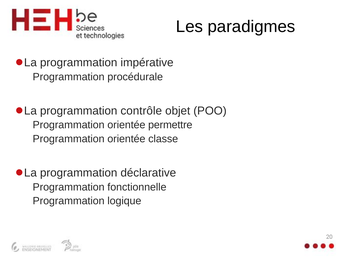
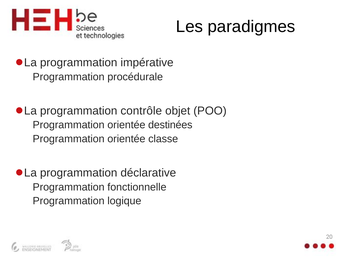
permettre: permettre -> destinées (170, 125)
